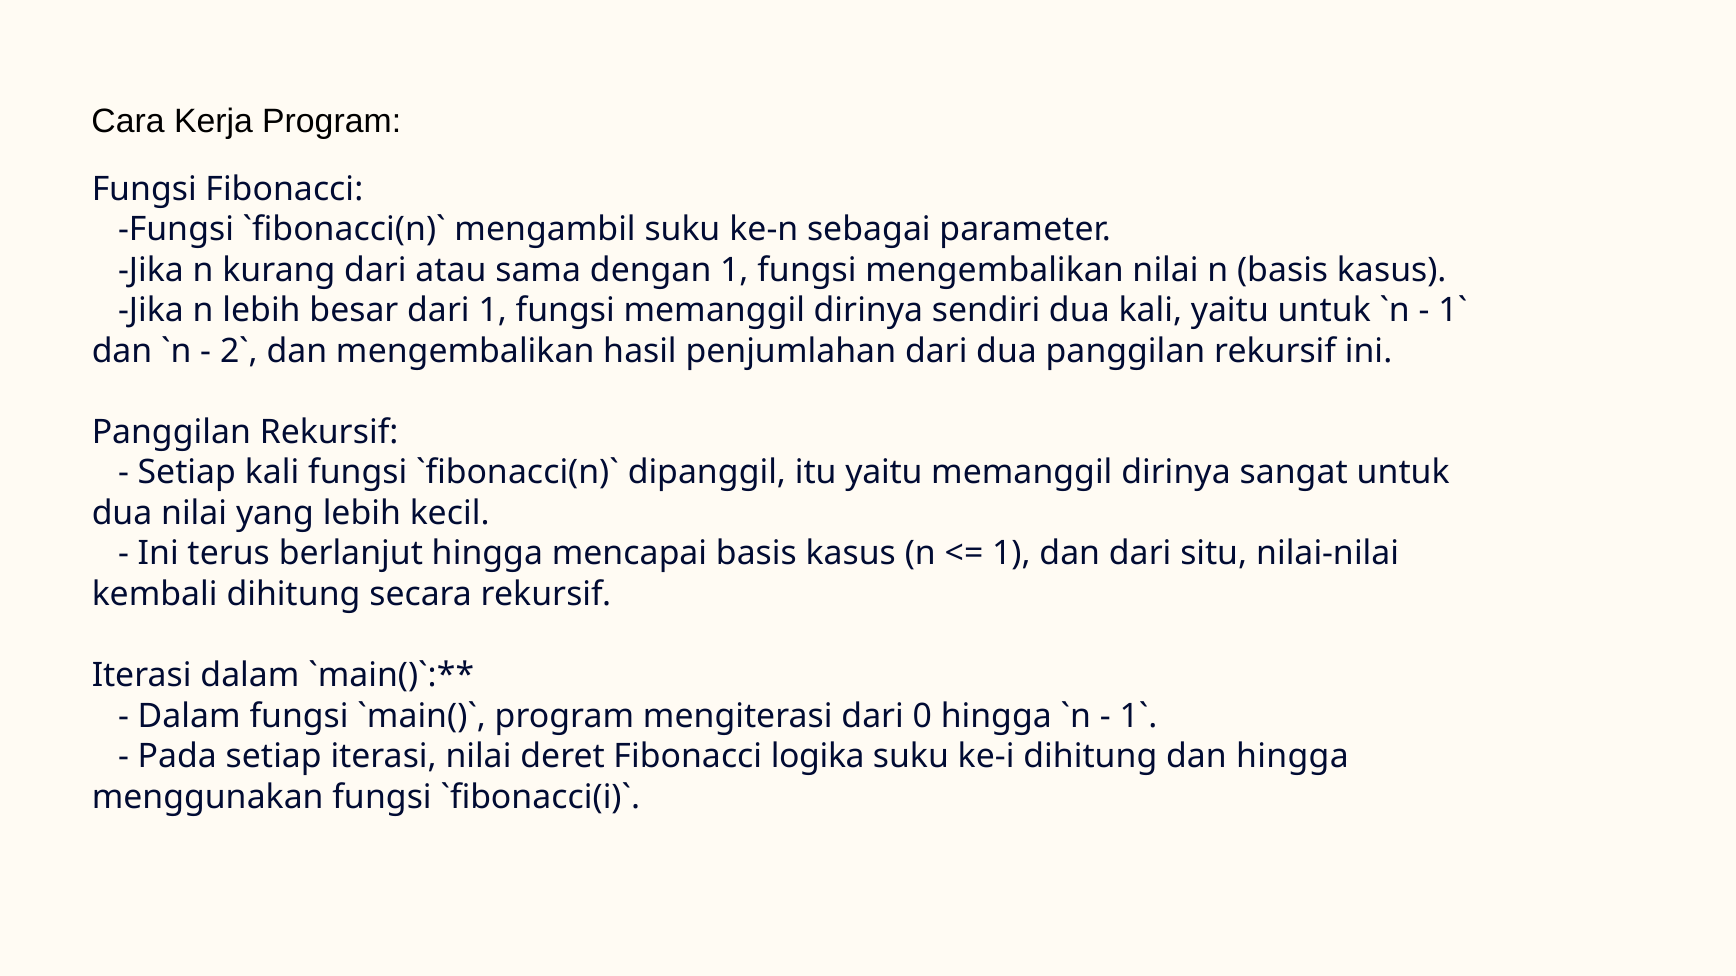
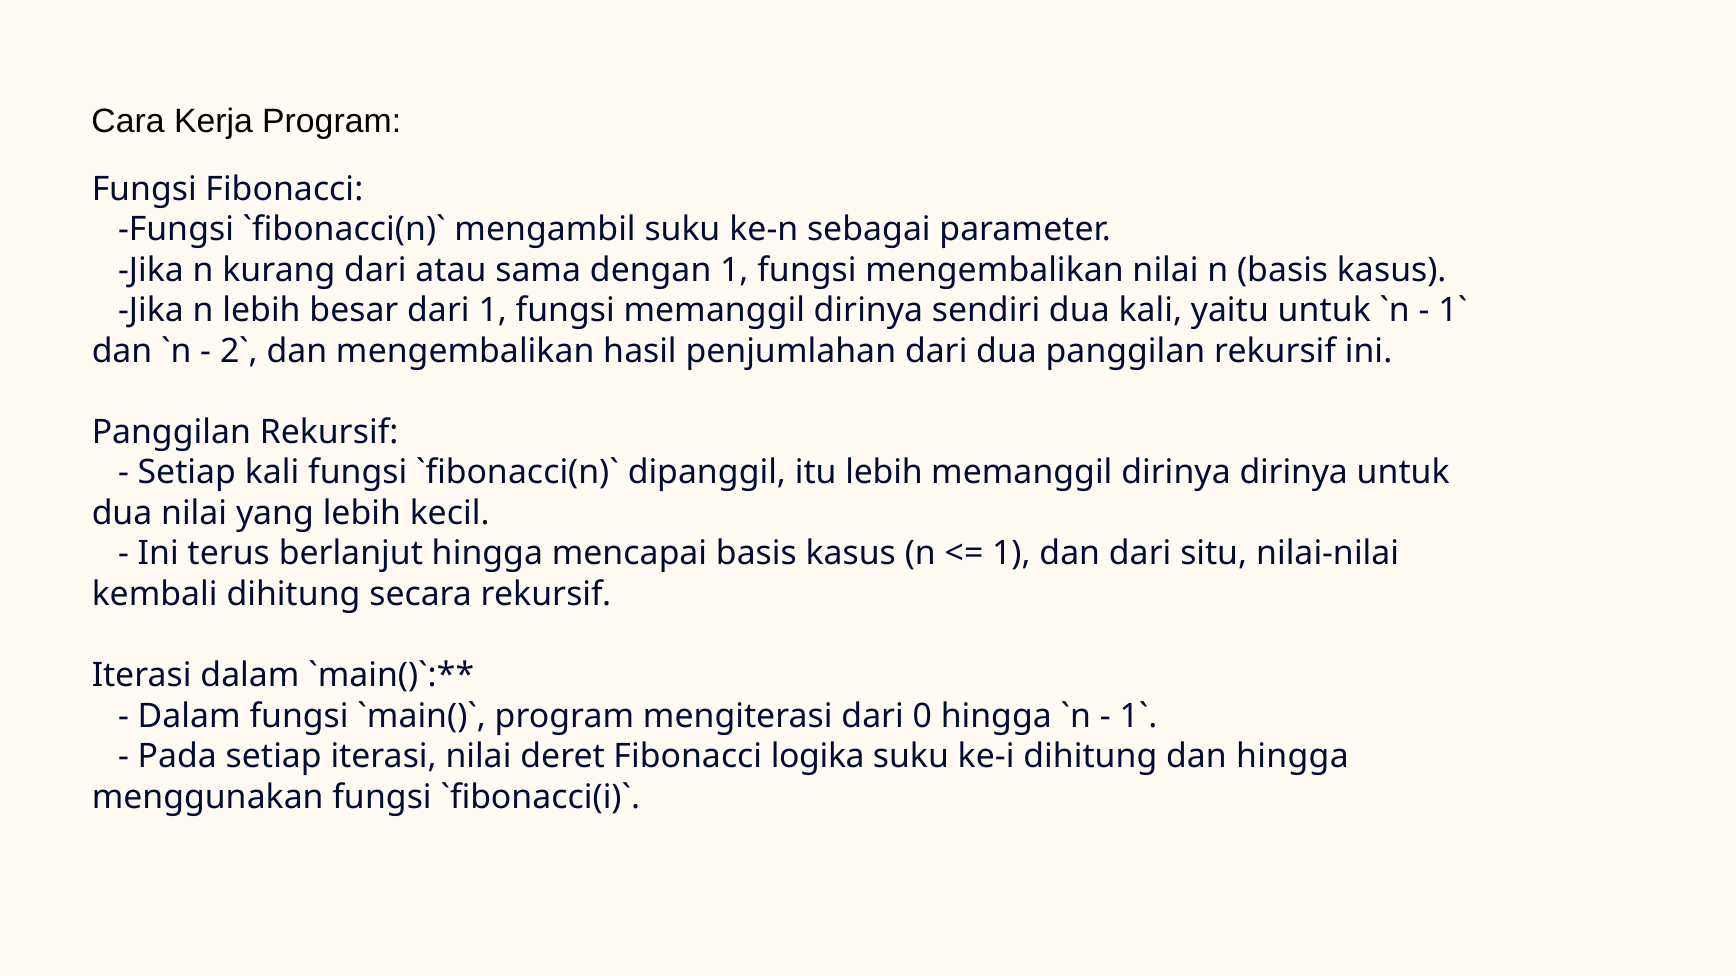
itu yaitu: yaitu -> lebih (884, 473)
dirinya sangat: sangat -> dirinya (1294, 473)
